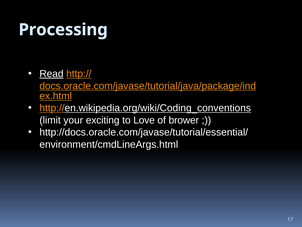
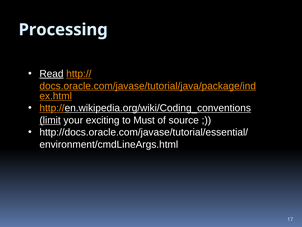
limit underline: none -> present (50, 120)
Love: Love -> Must (144, 120)
brower: brower -> source (184, 120)
